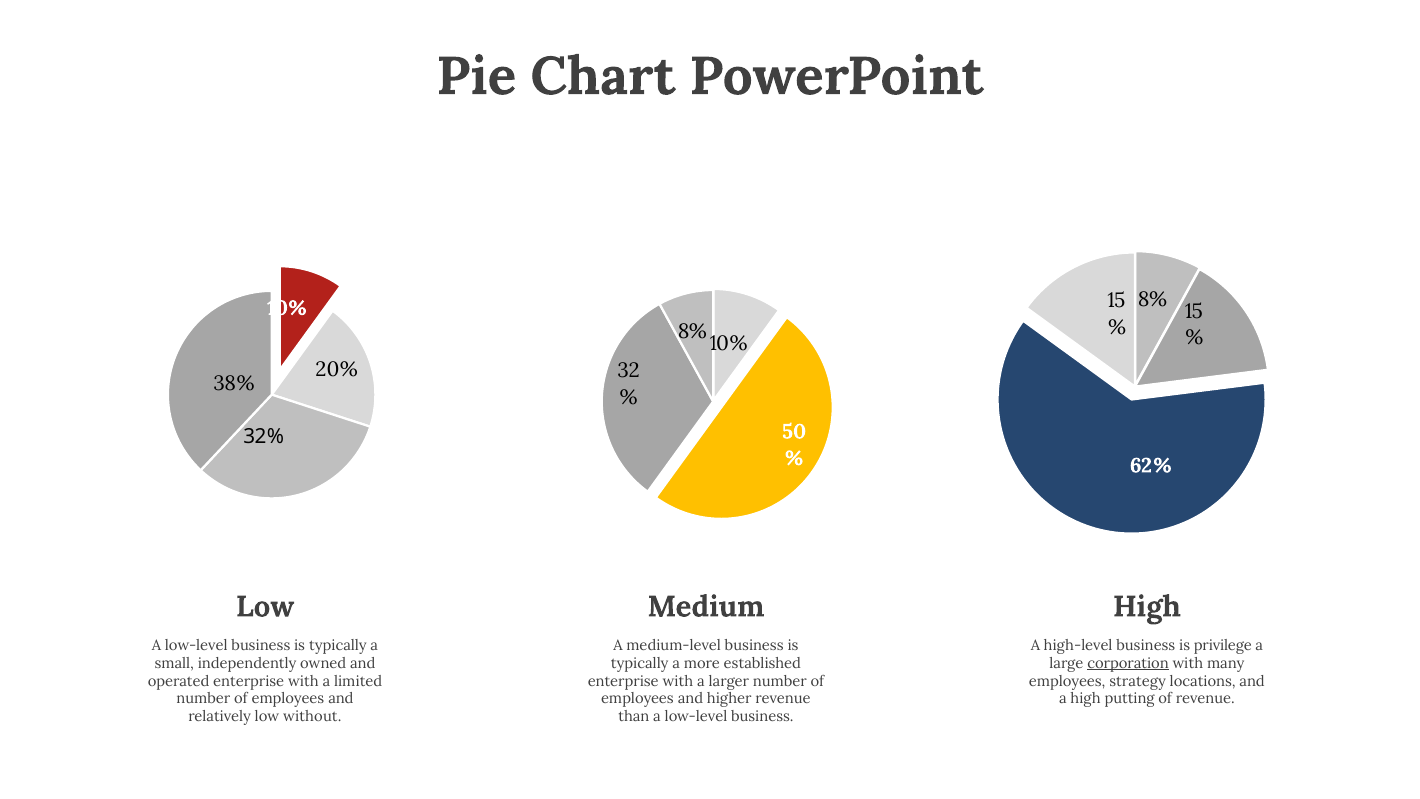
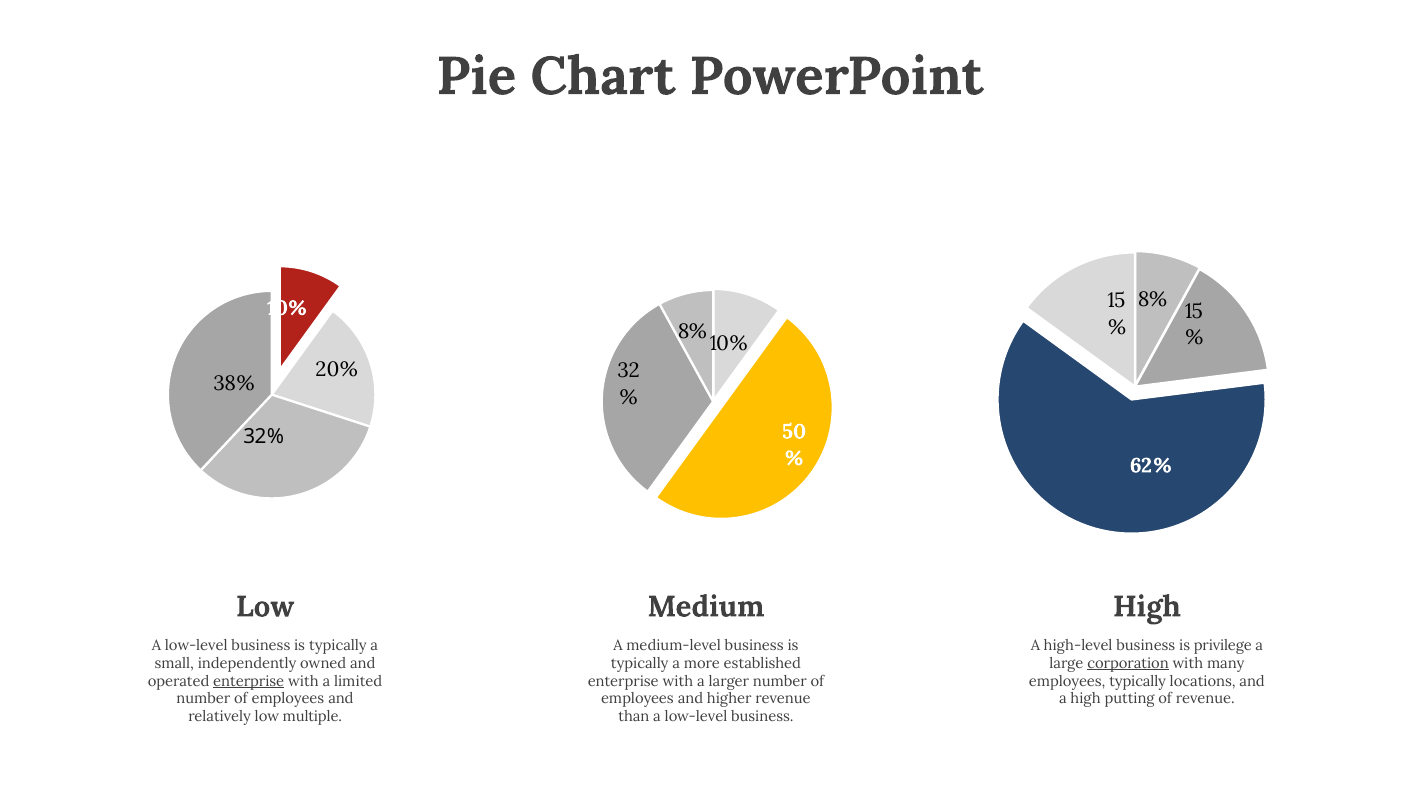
enterprise underline: none -> present (249, 681)
employees strategy: strategy -> typically (1138, 681)
without: without -> multiple (312, 716)
